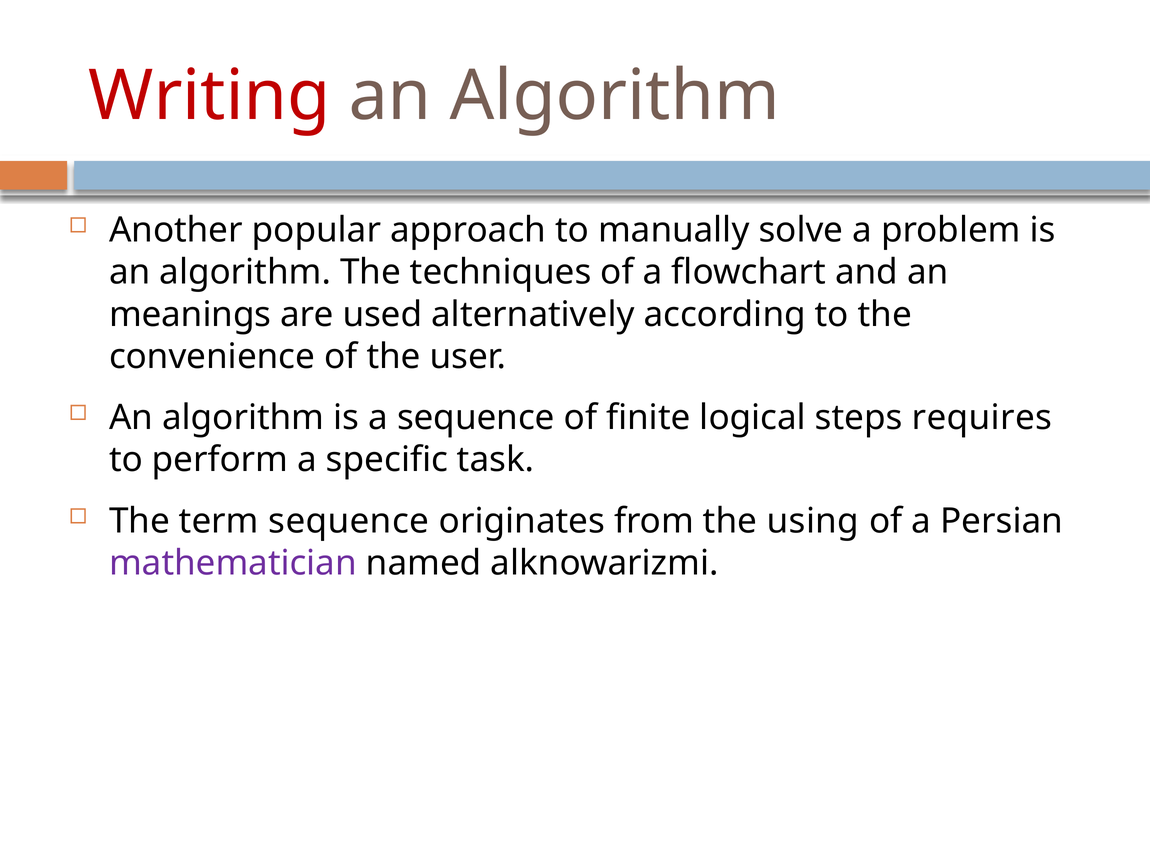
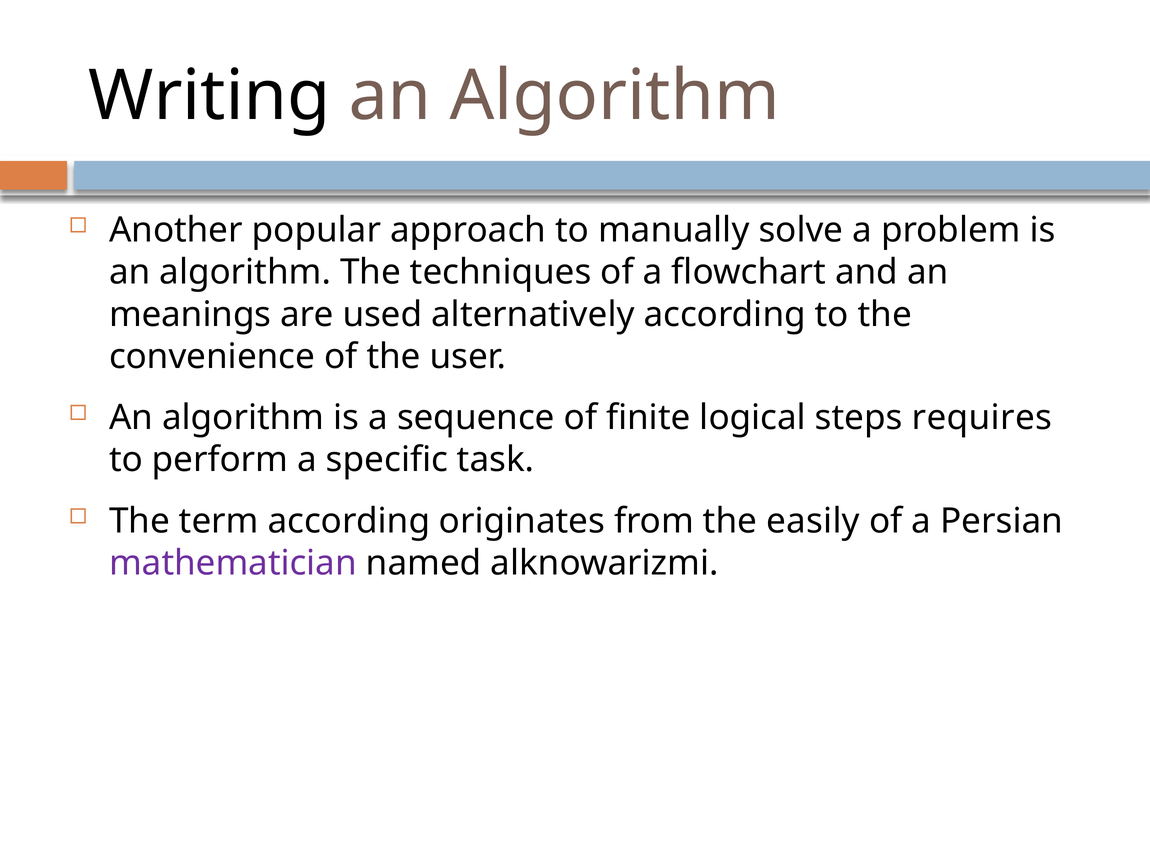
Writing colour: red -> black (209, 96)
term sequence: sequence -> according (349, 521)
using: using -> easily (813, 521)
